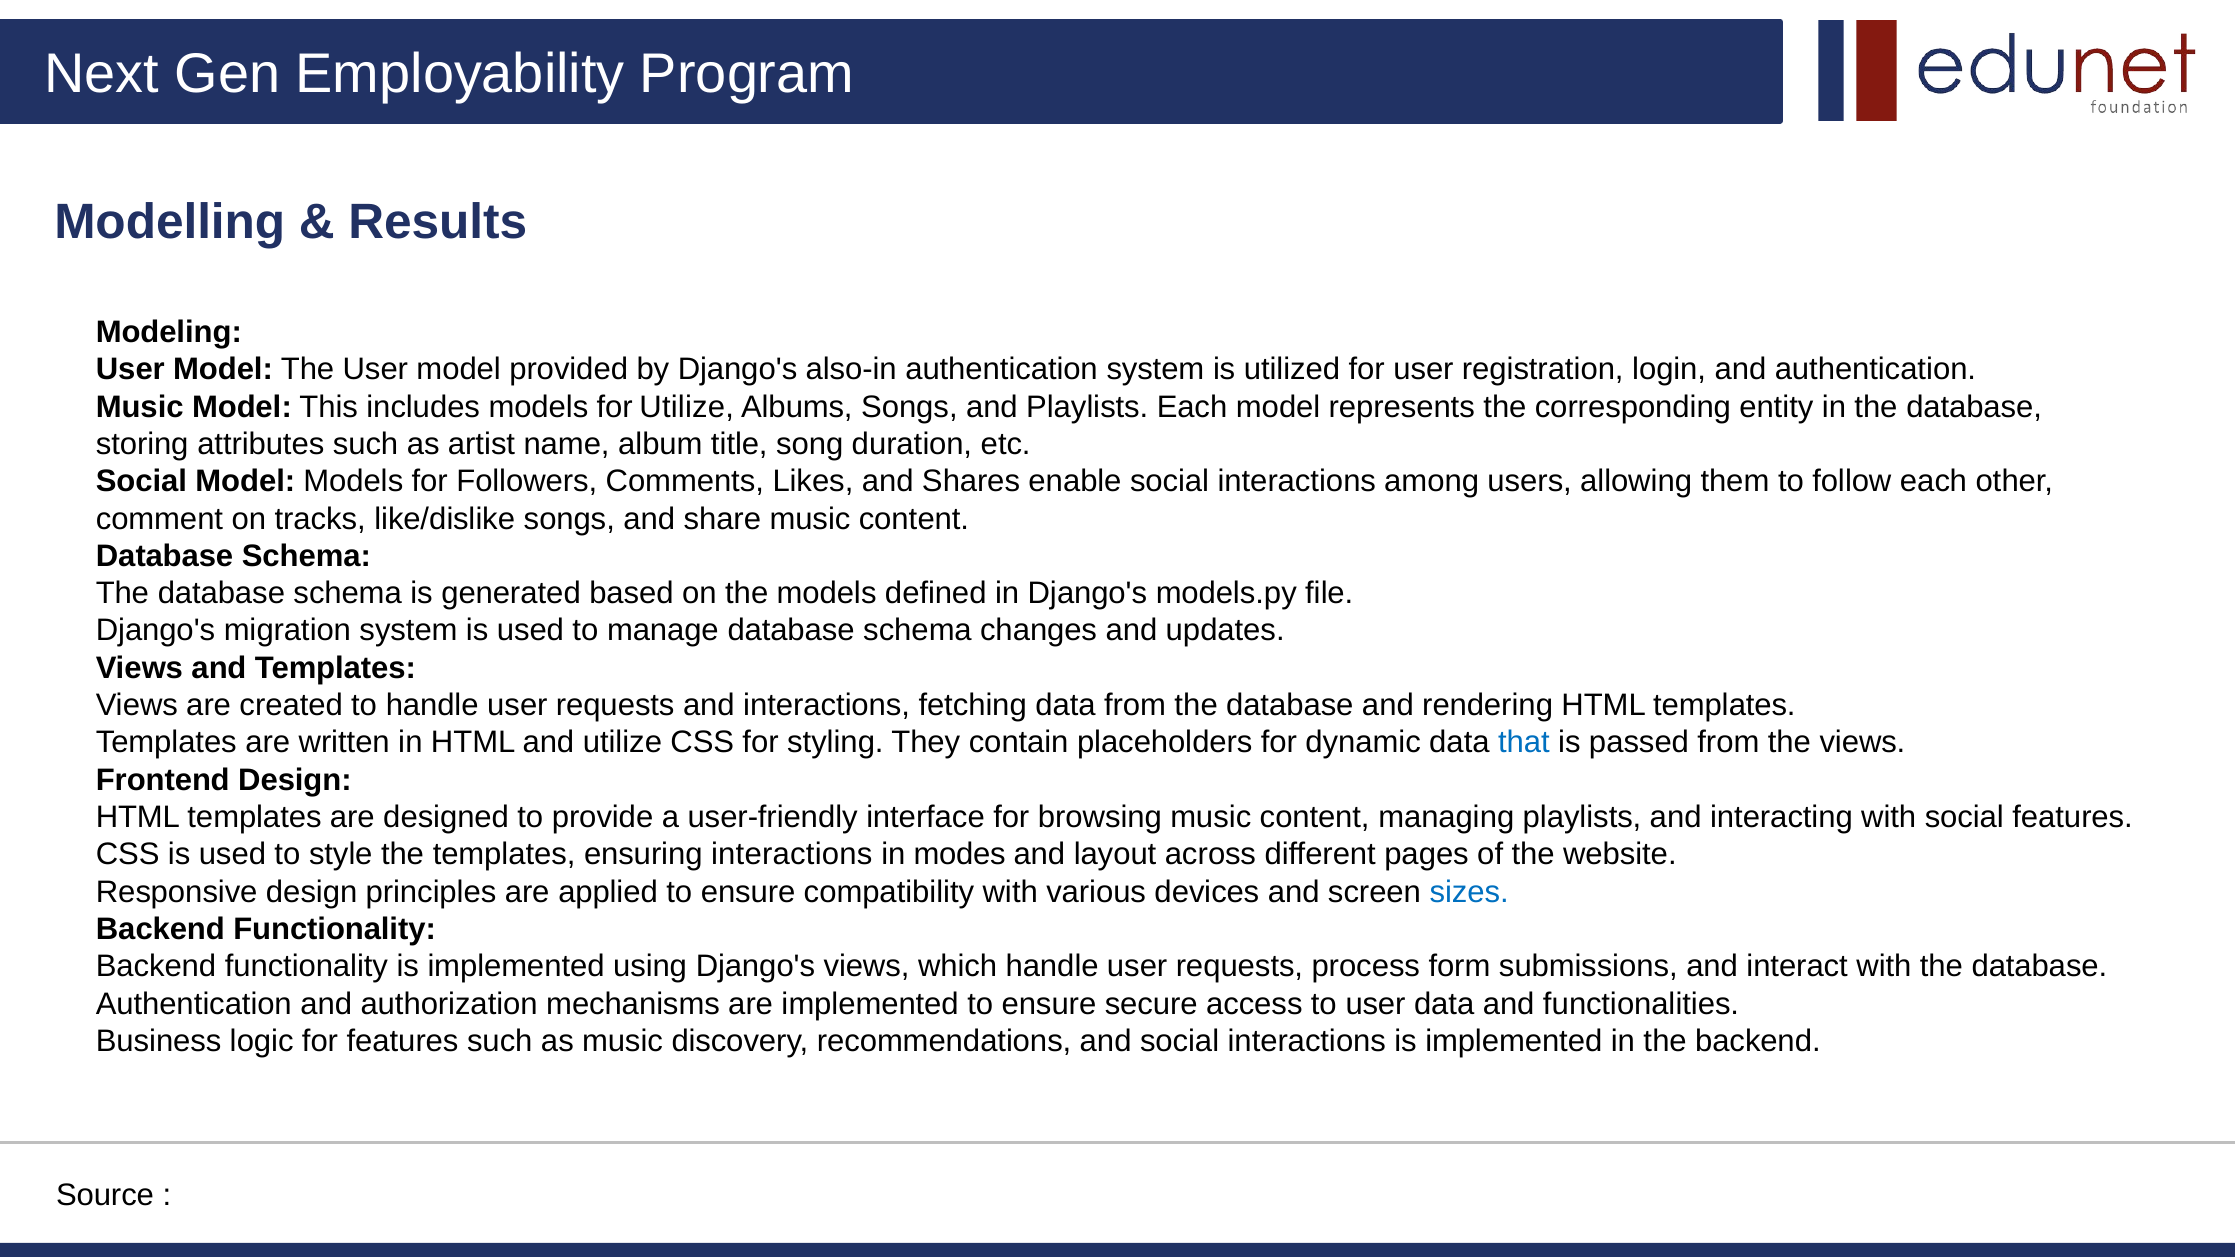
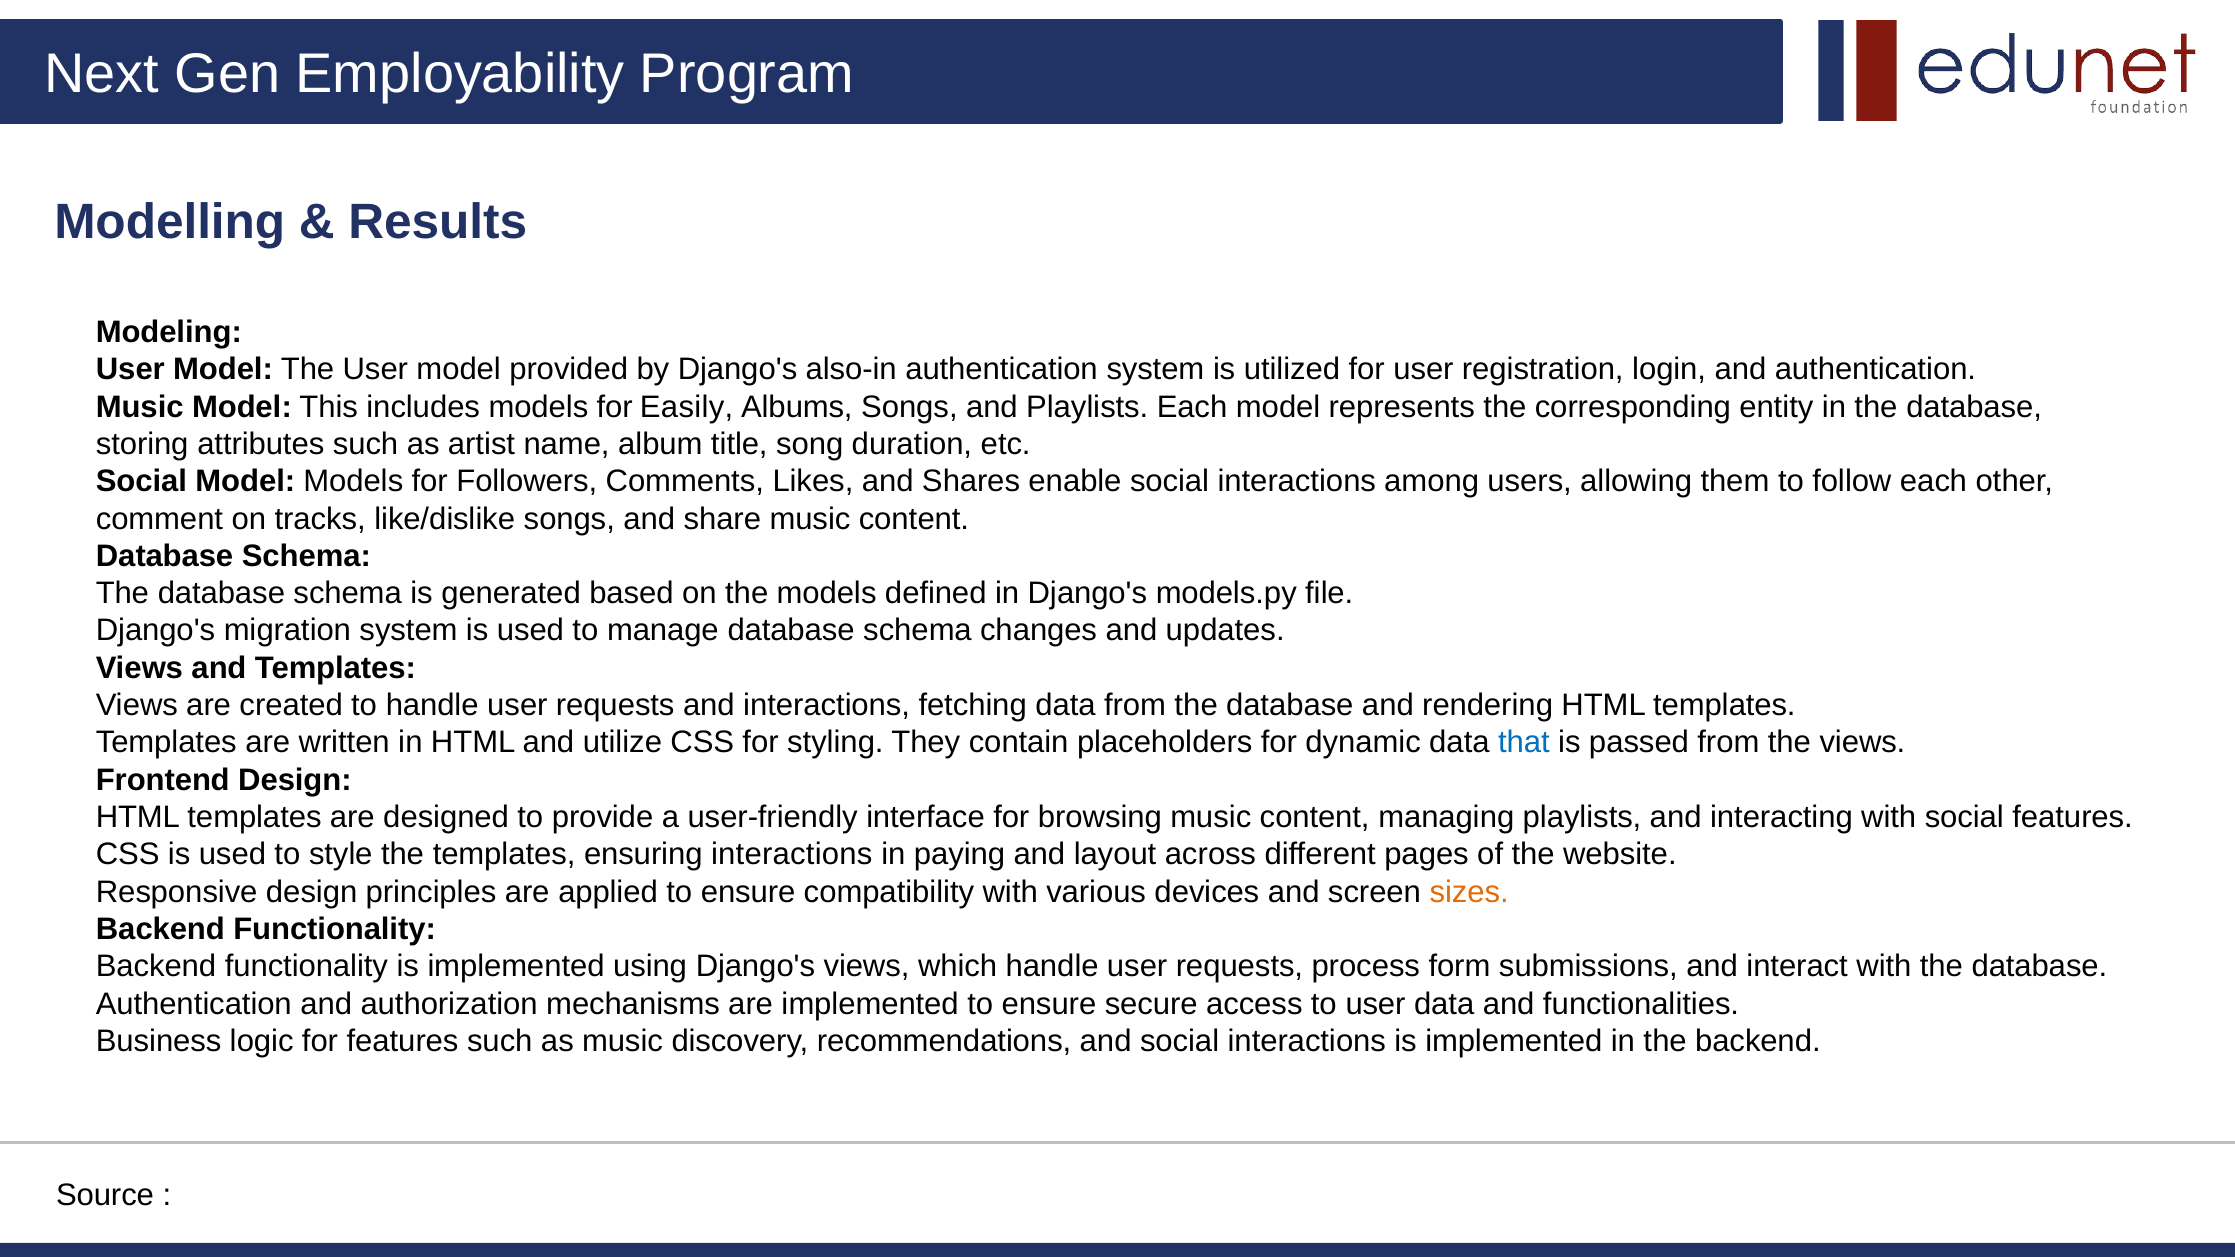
for Utilize: Utilize -> Easily (687, 407)
modes: modes -> paying (959, 855)
sizes colour: blue -> orange (1469, 892)
